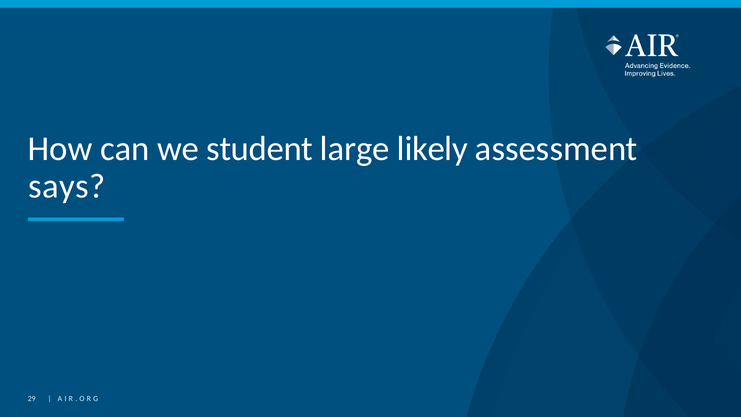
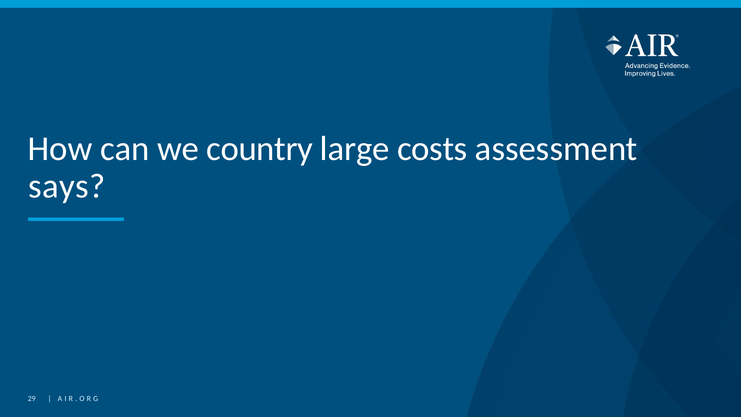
student: student -> country (260, 149)
likely: likely -> costs (432, 149)
